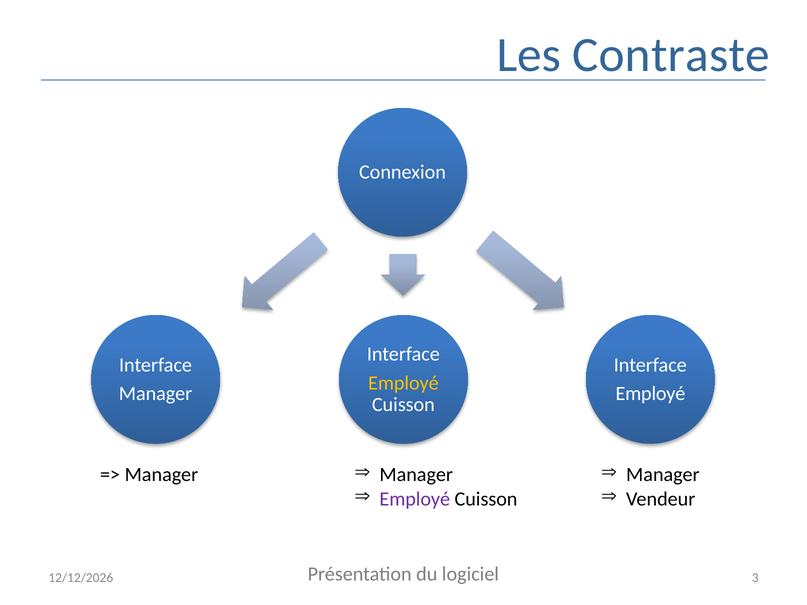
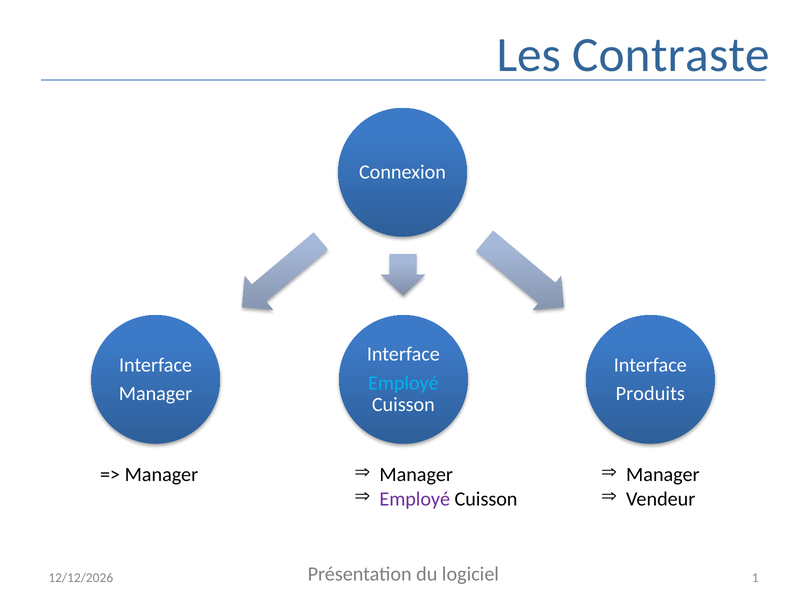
Employé colour: yellow -> light blue (403, 383)
Employé: Employé -> Produits (650, 394)
3: 3 -> 1 (755, 578)
